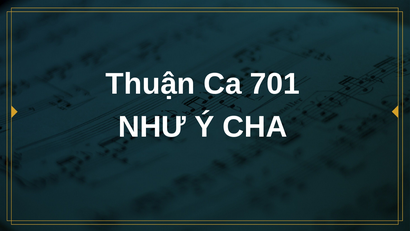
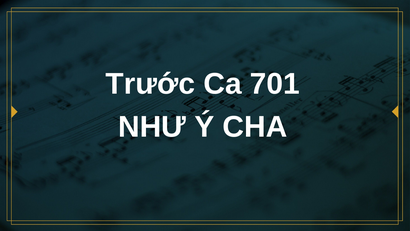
Thuận: Thuận -> Trước (150, 84)
